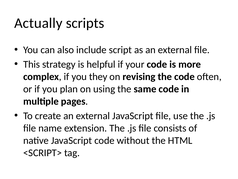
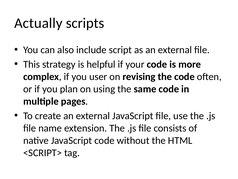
they: they -> user (98, 76)
